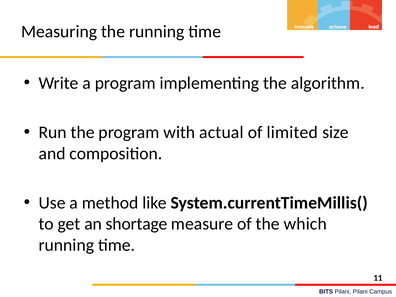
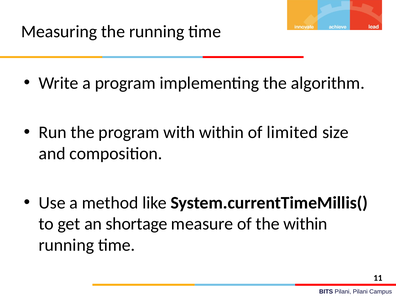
with actual: actual -> within (222, 132)
the which: which -> within (305, 224)
